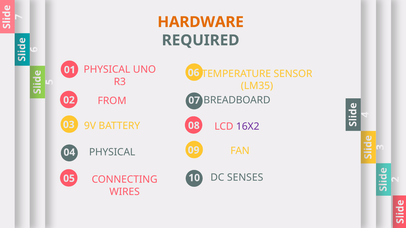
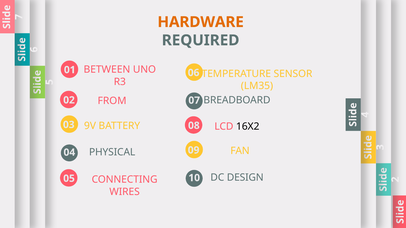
01 PHYSICAL: PHYSICAL -> BETWEEN (107, 70)
16X2 colour: purple -> black (248, 127)
SENSES: SENSES -> DESIGN (245, 178)
